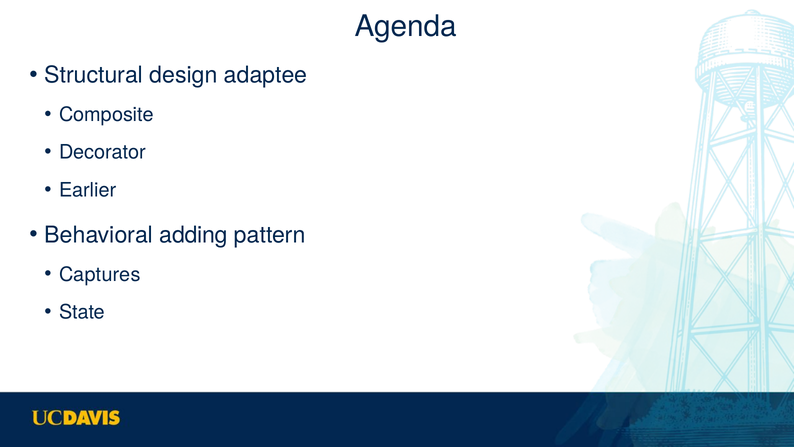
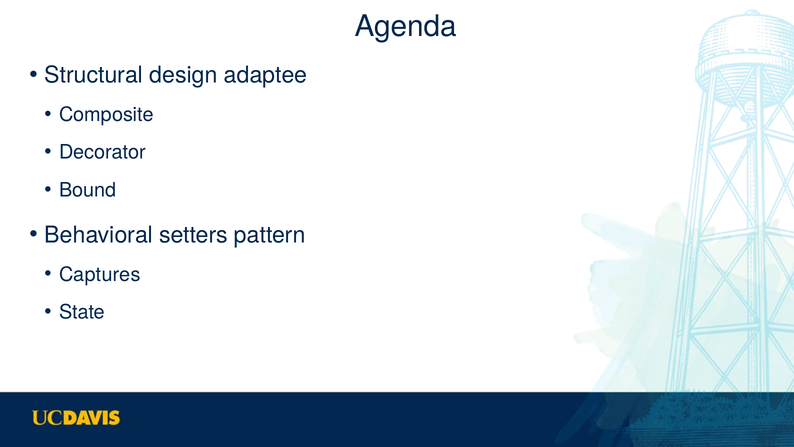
Earlier: Earlier -> Bound (88, 190)
adding: adding -> setters (194, 235)
